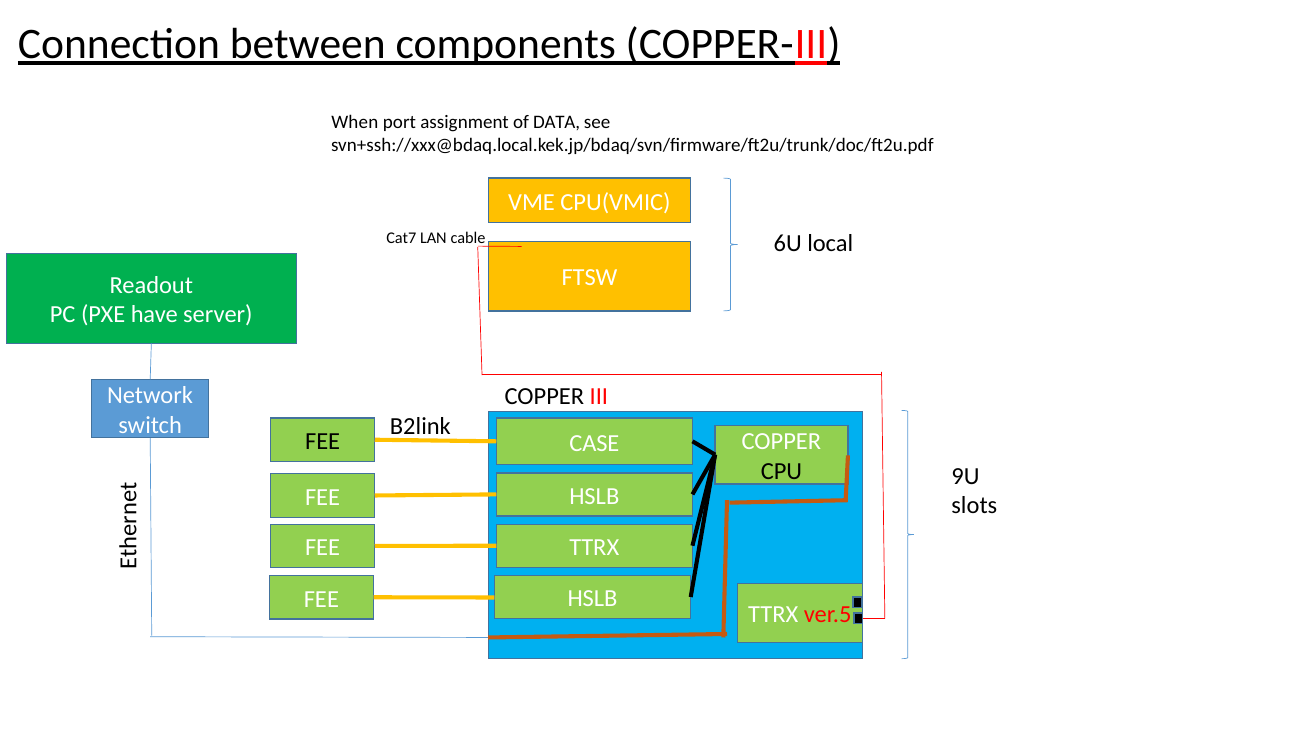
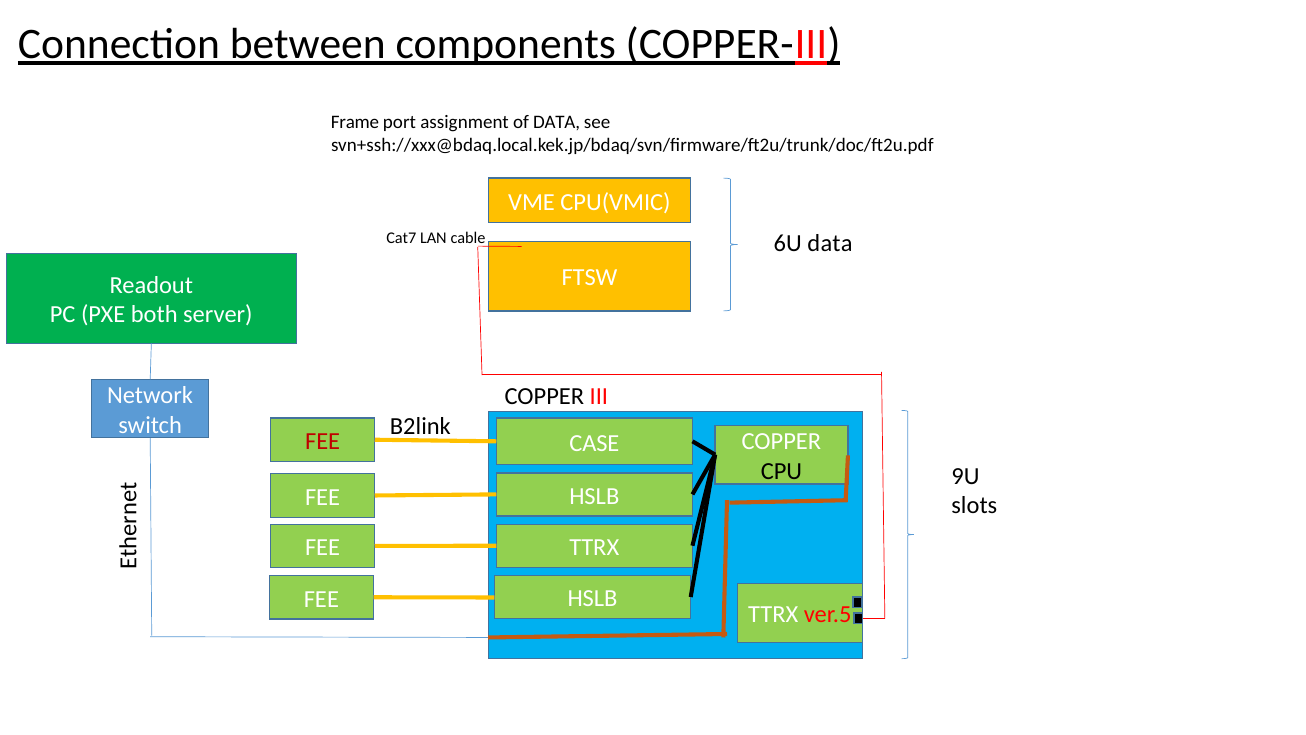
When: When -> Frame (355, 122)
6U local: local -> data (830, 244)
have: have -> both (154, 314)
FEE colour: black -> red (323, 441)
